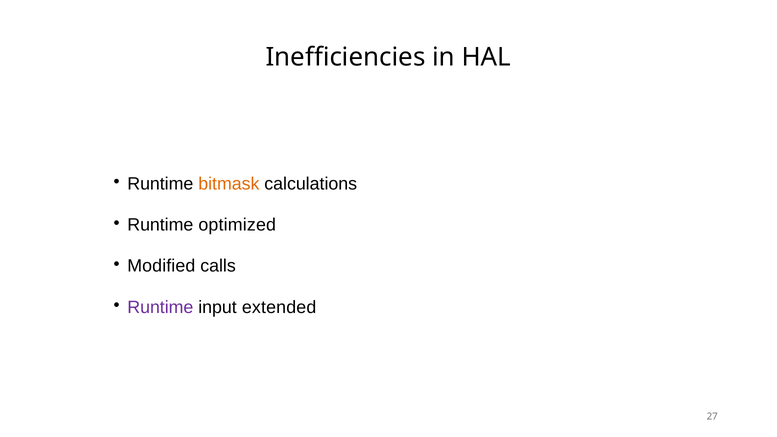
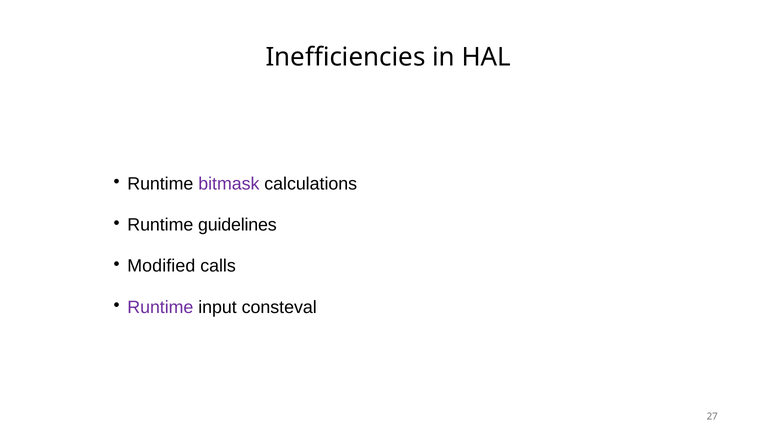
bitmask colour: orange -> purple (229, 184)
optimized: optimized -> guidelines (237, 225)
extended: extended -> consteval (279, 307)
